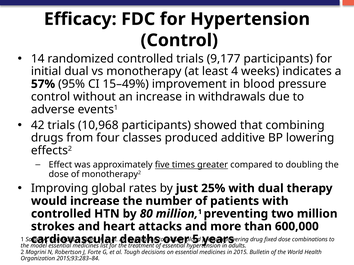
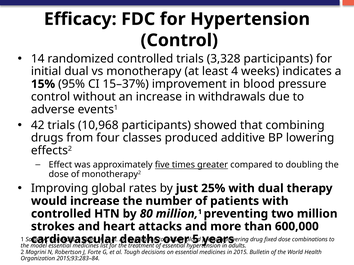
9,177: 9,177 -> 3,328 (224, 59)
57%: 57% -> 15% (43, 84)
15–49%: 15–49% -> 15–37% (126, 84)
